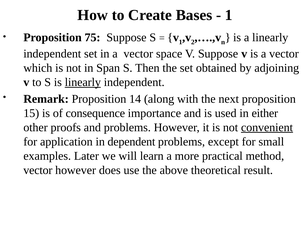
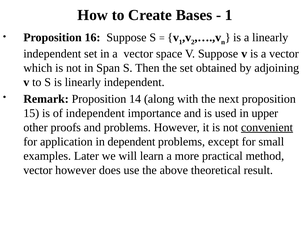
75: 75 -> 16 (93, 37)
linearly underline: present -> none (83, 82)
of consequence: consequence -> independent (95, 113)
either: either -> upper (265, 113)
